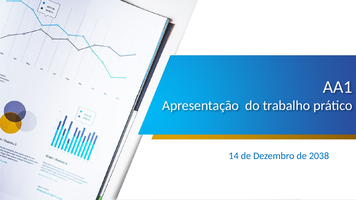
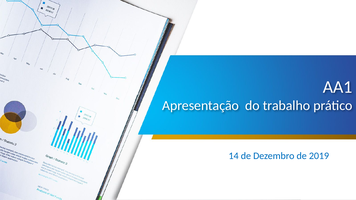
2038: 2038 -> 2019 (319, 156)
